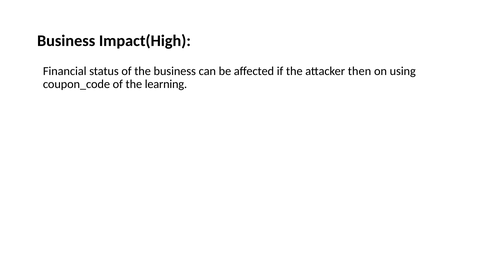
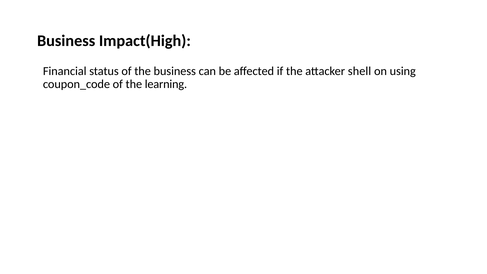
then: then -> shell (360, 71)
